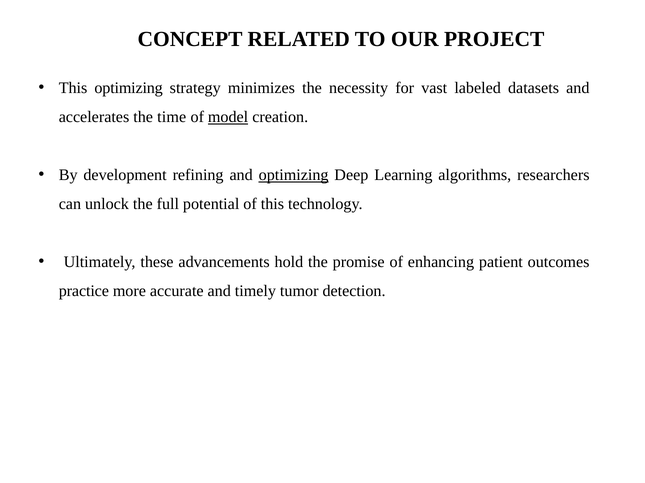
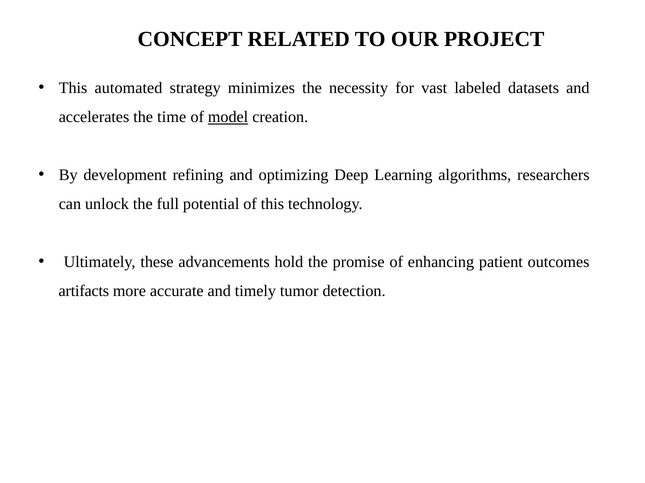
This optimizing: optimizing -> automated (129, 88)
optimizing underline: present -> none (294, 175)
practice: practice -> artifacts (84, 291)
